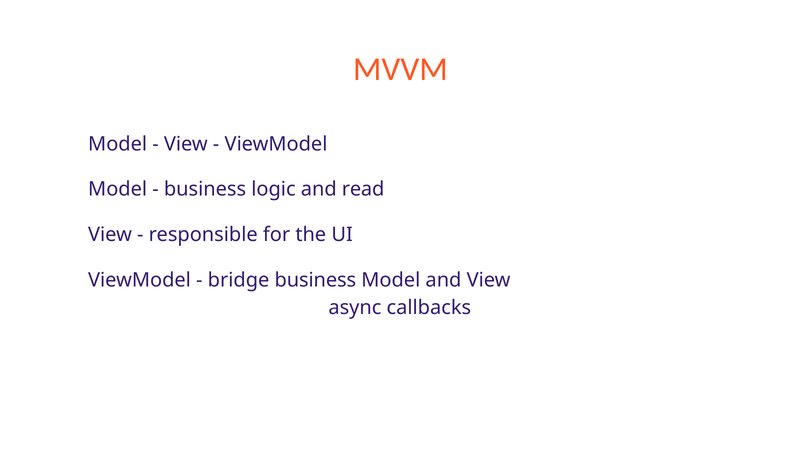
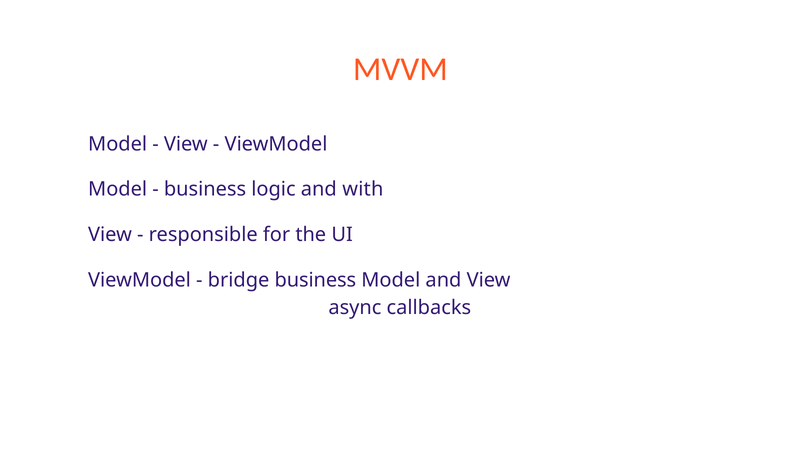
read: read -> with (363, 190)
